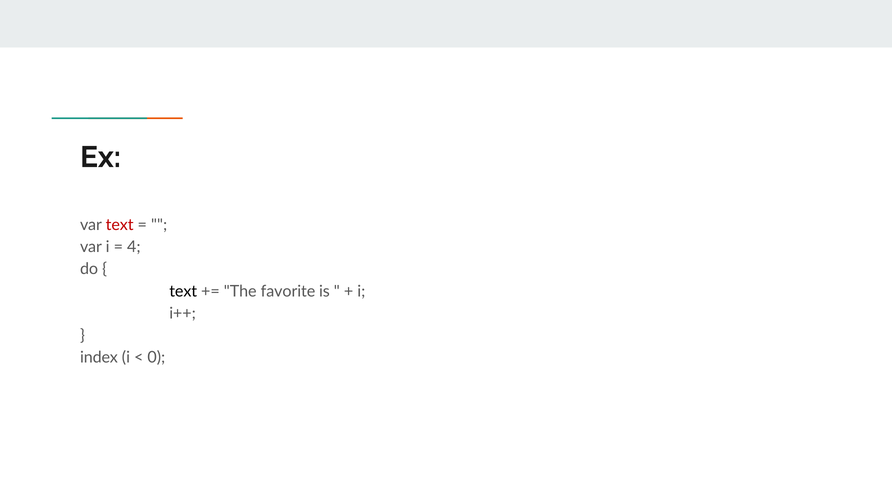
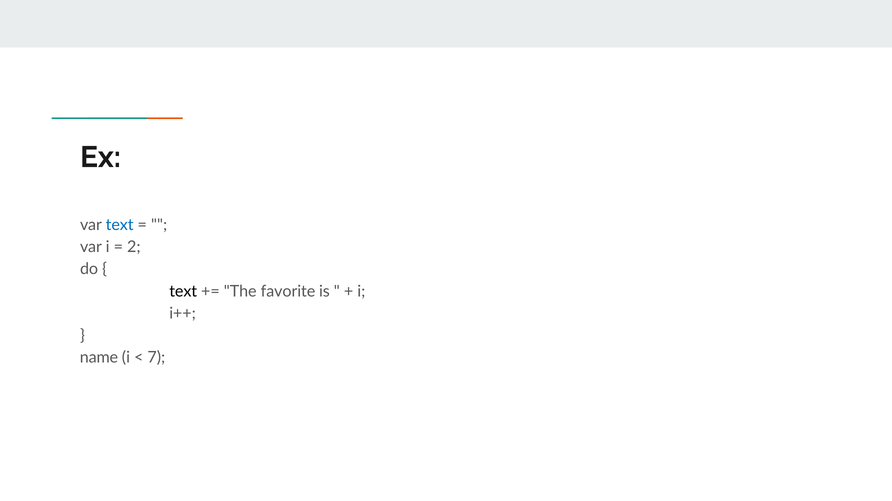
text colour: red -> blue (120, 225)
4: 4 -> 2 (134, 247)
index: index -> name (99, 358)
0: 0 -> 7 (156, 358)
